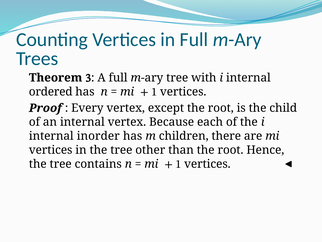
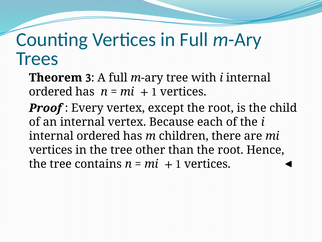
inorder: inorder -> ordered (98, 136)
